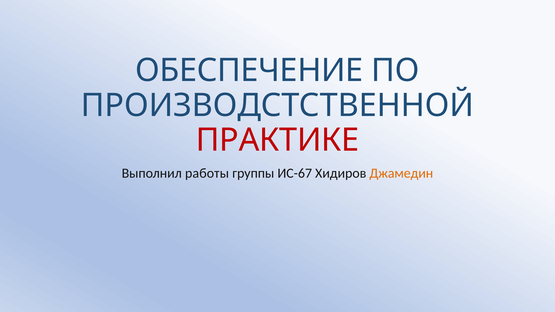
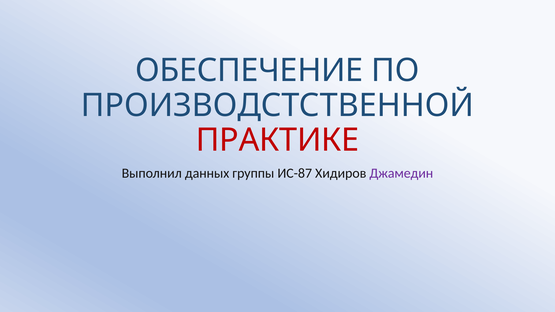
работы: работы -> данных (207, 173)
ИС-67: ИС-67 -> ИС-87 (295, 173)
Джамедин colour: orange -> purple (401, 173)
